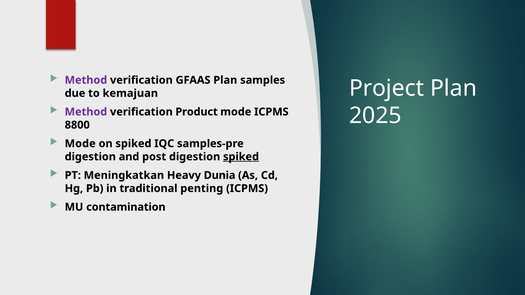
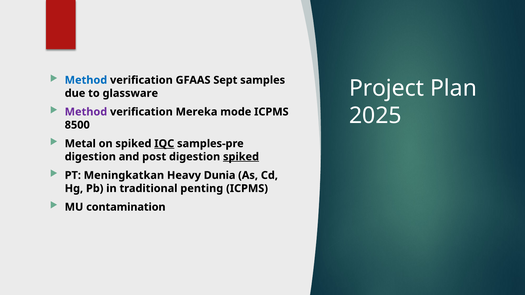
Method colour: purple -> blue (86, 80)
GFAAS Plan: Plan -> Sept (225, 80)
kemajuan: kemajuan -> glassware (130, 93)
Product: Product -> Mereka (197, 112)
8800: 8800 -> 8500 (77, 125)
Mode: Mode -> Metal (80, 144)
IQC underline: none -> present (164, 144)
